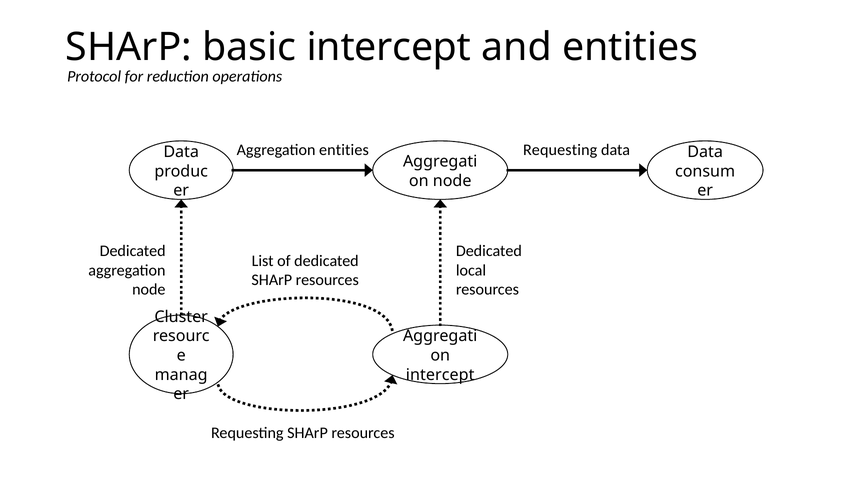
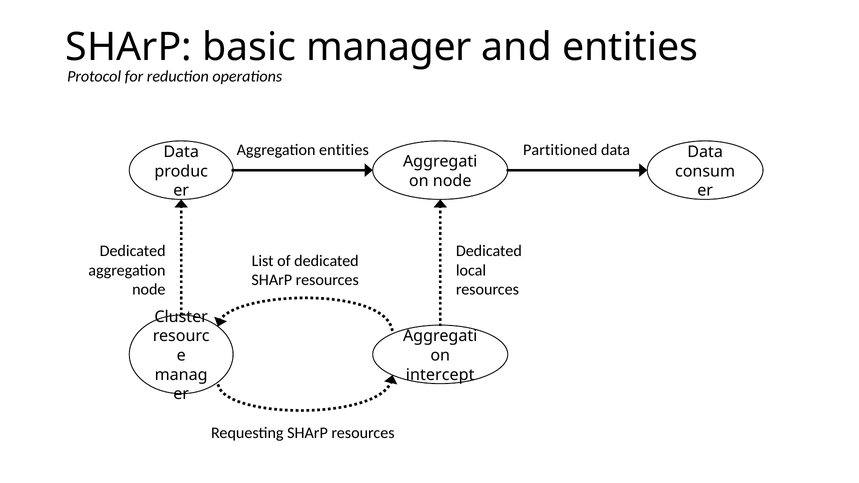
intercept: intercept -> manager (389, 47)
Requesting: Requesting -> Partitioned (560, 150)
